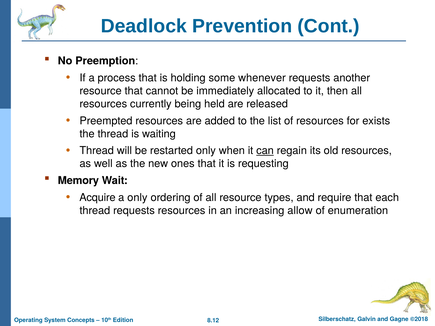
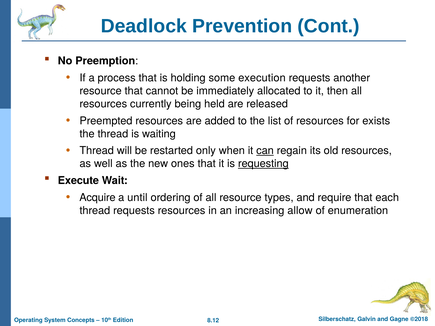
whenever: whenever -> execution (262, 78)
requesting underline: none -> present (263, 164)
Memory: Memory -> Execute (78, 181)
a only: only -> until (137, 198)
